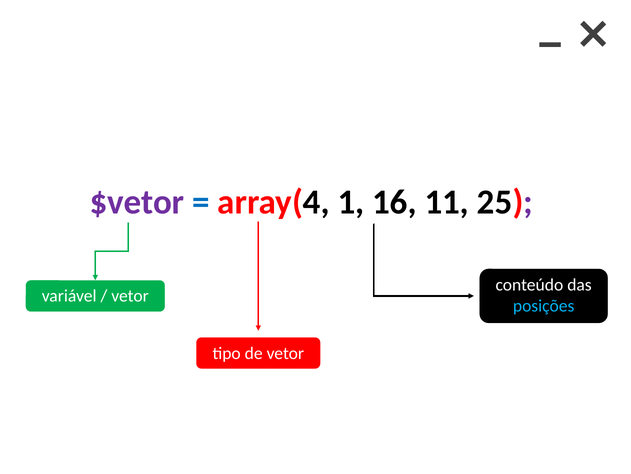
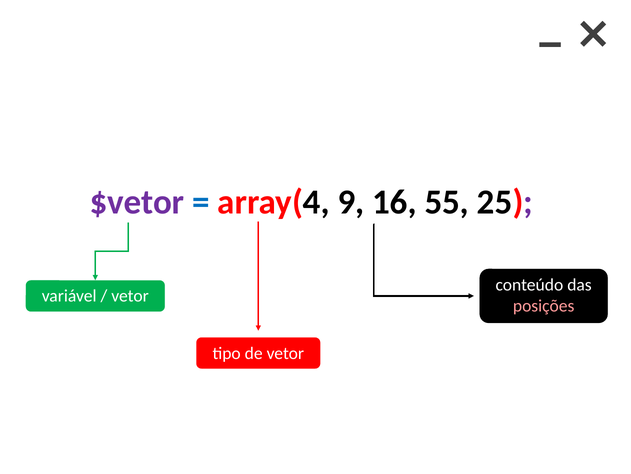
1: 1 -> 9 (351, 202)
11: 11 -> 55 (447, 202)
posições colour: light blue -> pink (544, 306)
